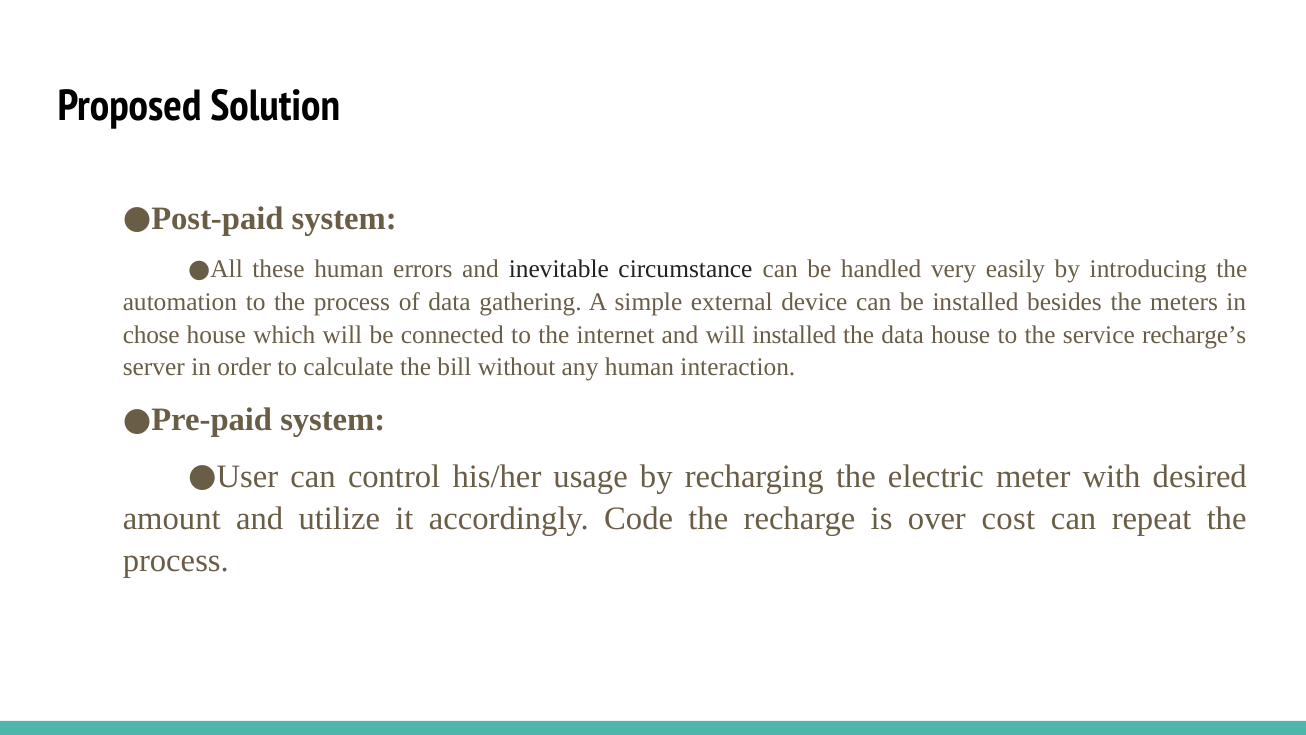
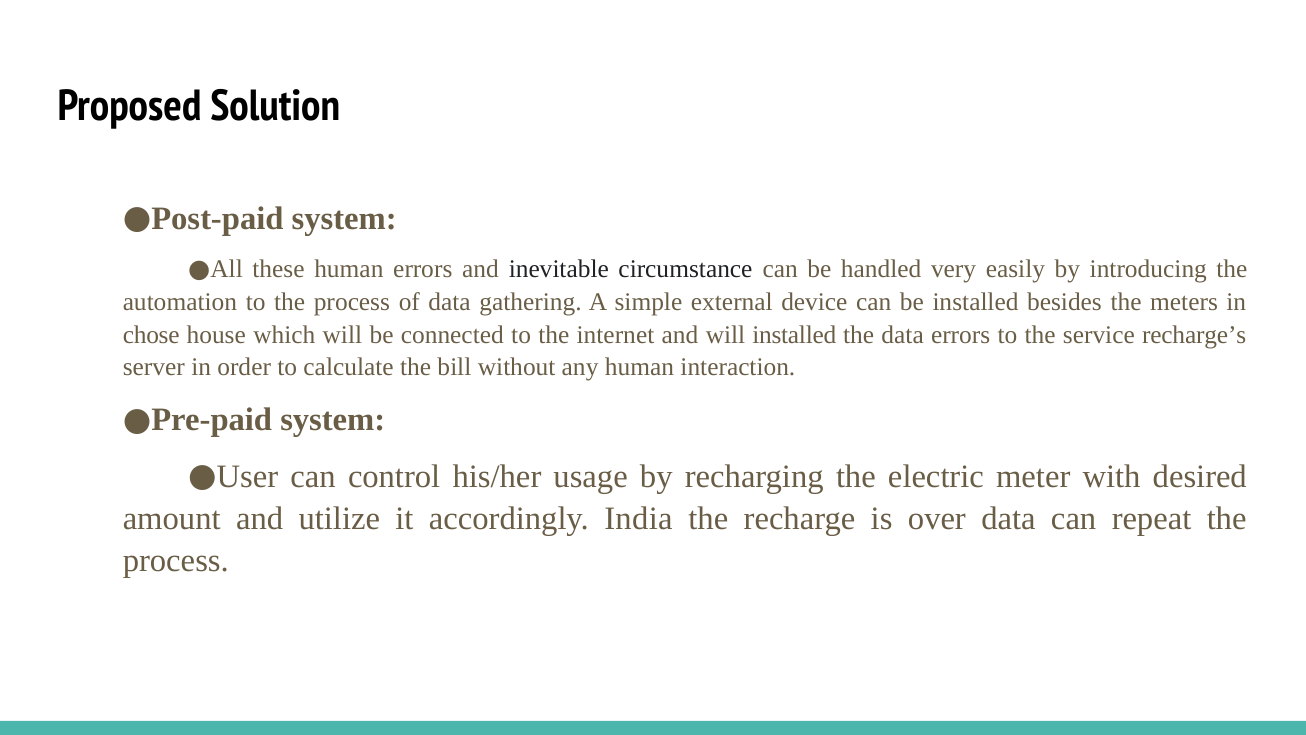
data house: house -> errors (961, 335)
Code: Code -> India (638, 518)
over cost: cost -> data (1009, 518)
